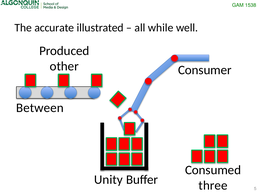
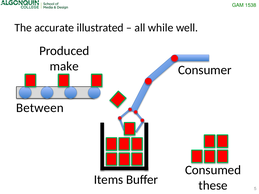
other: other -> make (64, 66)
Unity: Unity -> Items (109, 180)
three: three -> these (213, 186)
